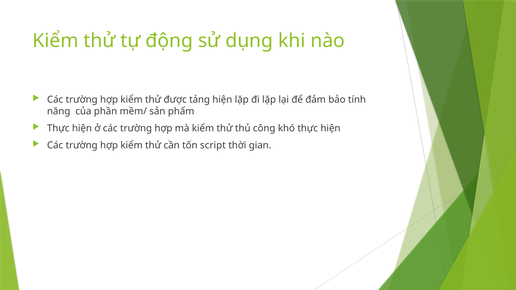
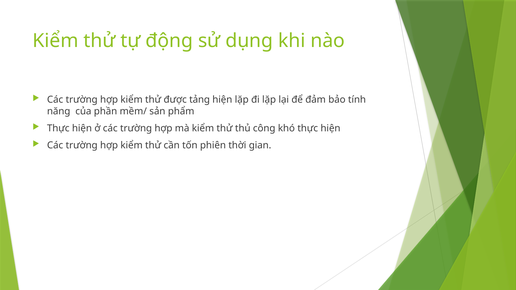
script: script -> phiên (213, 145)
